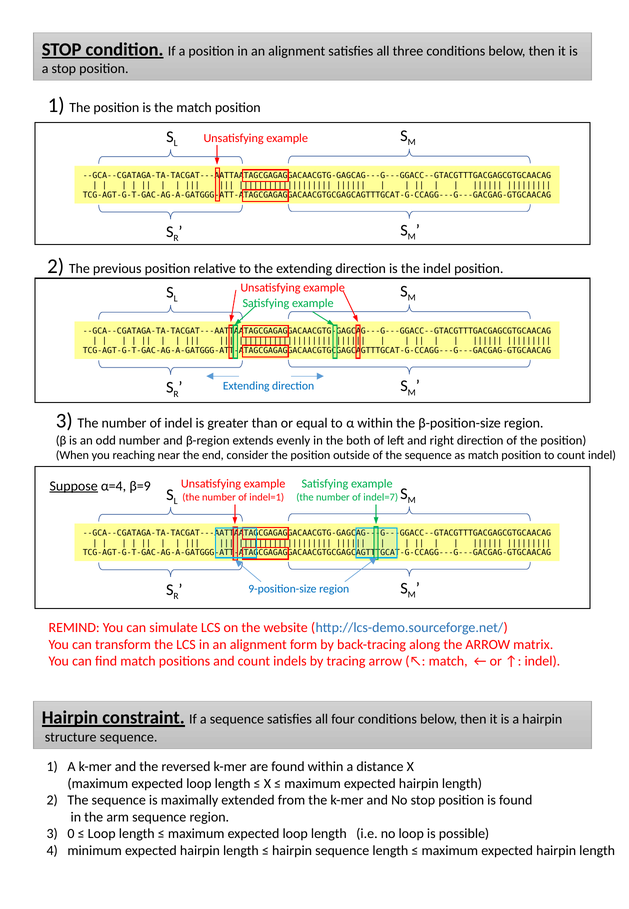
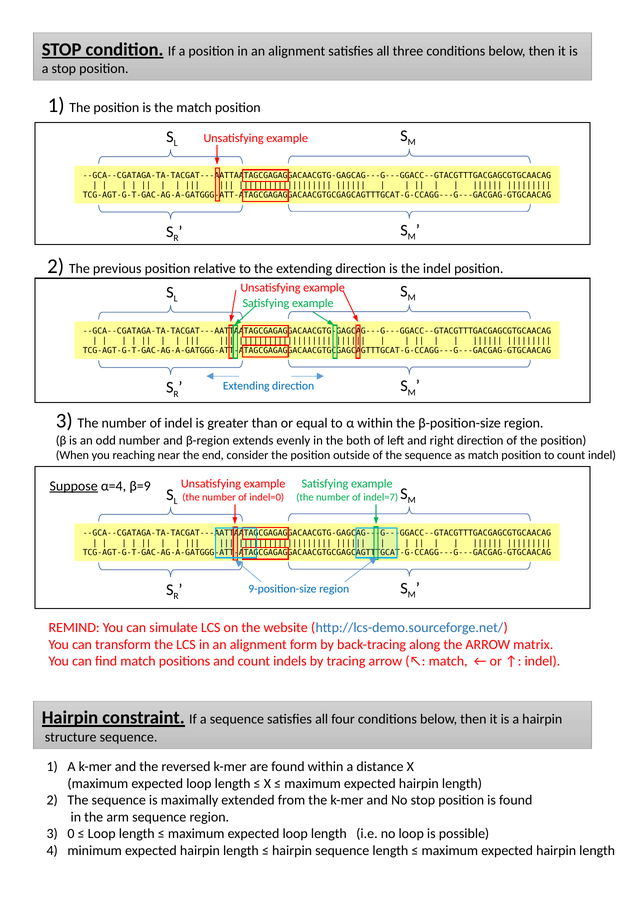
indel=1: indel=1 -> indel=0 (267, 497)
